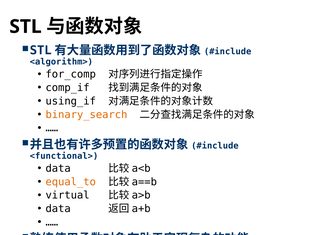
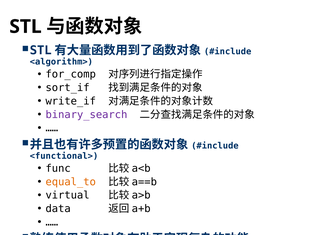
comp_if: comp_if -> sort_if (68, 88)
using_if: using_if -> write_if (71, 101)
binary_search colour: orange -> purple (86, 115)
data: data -> func (58, 169)
